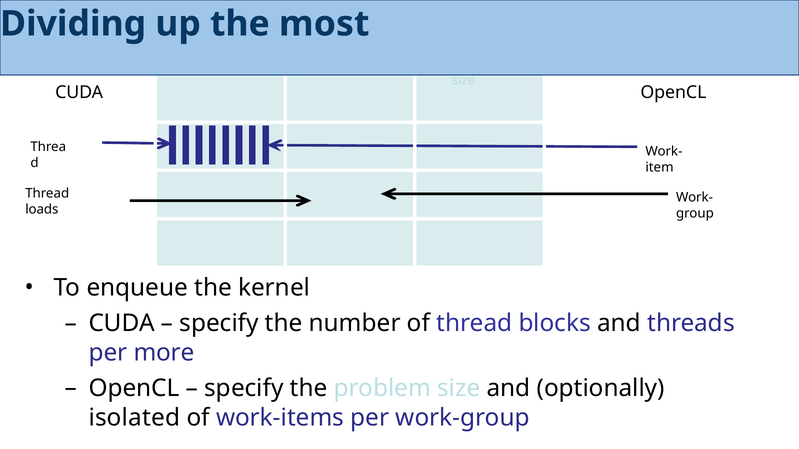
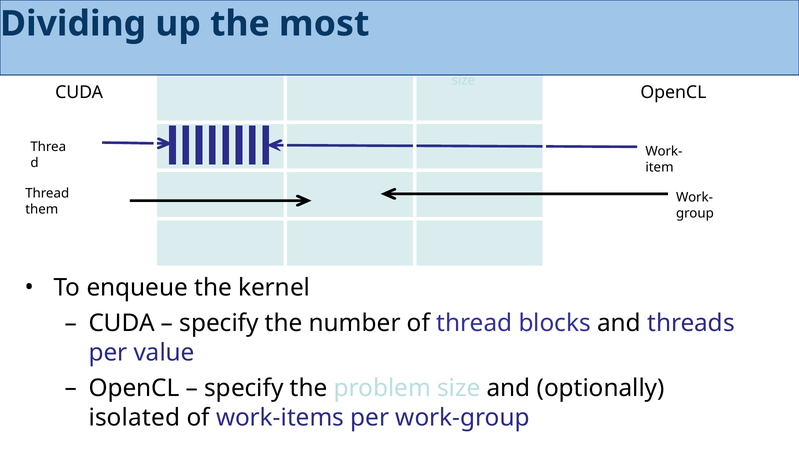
loads: loads -> them (42, 209)
more: more -> value (164, 353)
